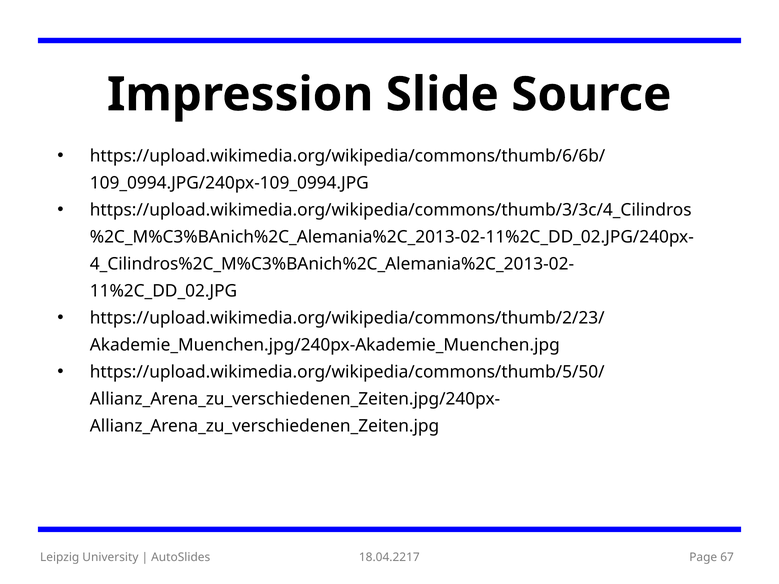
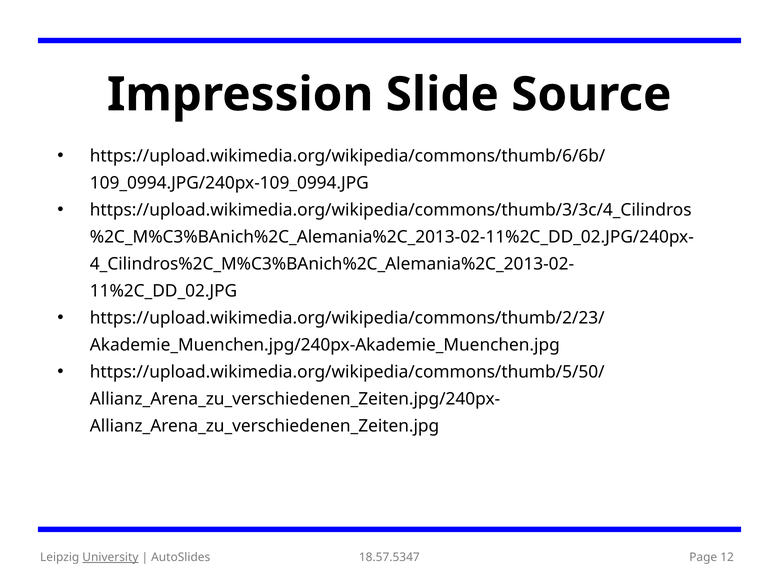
University underline: none -> present (110, 558)
18.04.2217: 18.04.2217 -> 18.57.5347 (389, 558)
67: 67 -> 12 (727, 558)
